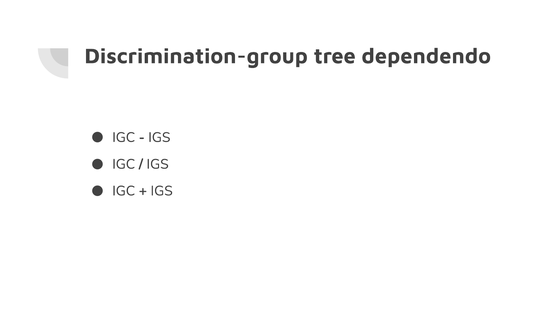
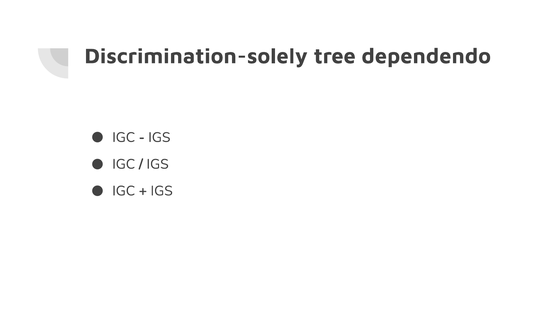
Discrimination-group: Discrimination-group -> Discrimination-solely (196, 56)
